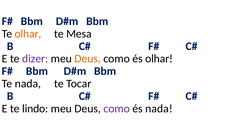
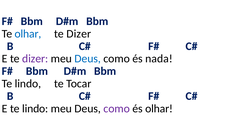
olhar colour: orange -> blue (28, 34)
Mesa: Mesa -> Dizer (79, 34)
Deus colour: orange -> blue (88, 59)
és olhar: olhar -> nada (159, 59)
nada: nada -> lindo (28, 84)
és nada: nada -> olhar (159, 109)
